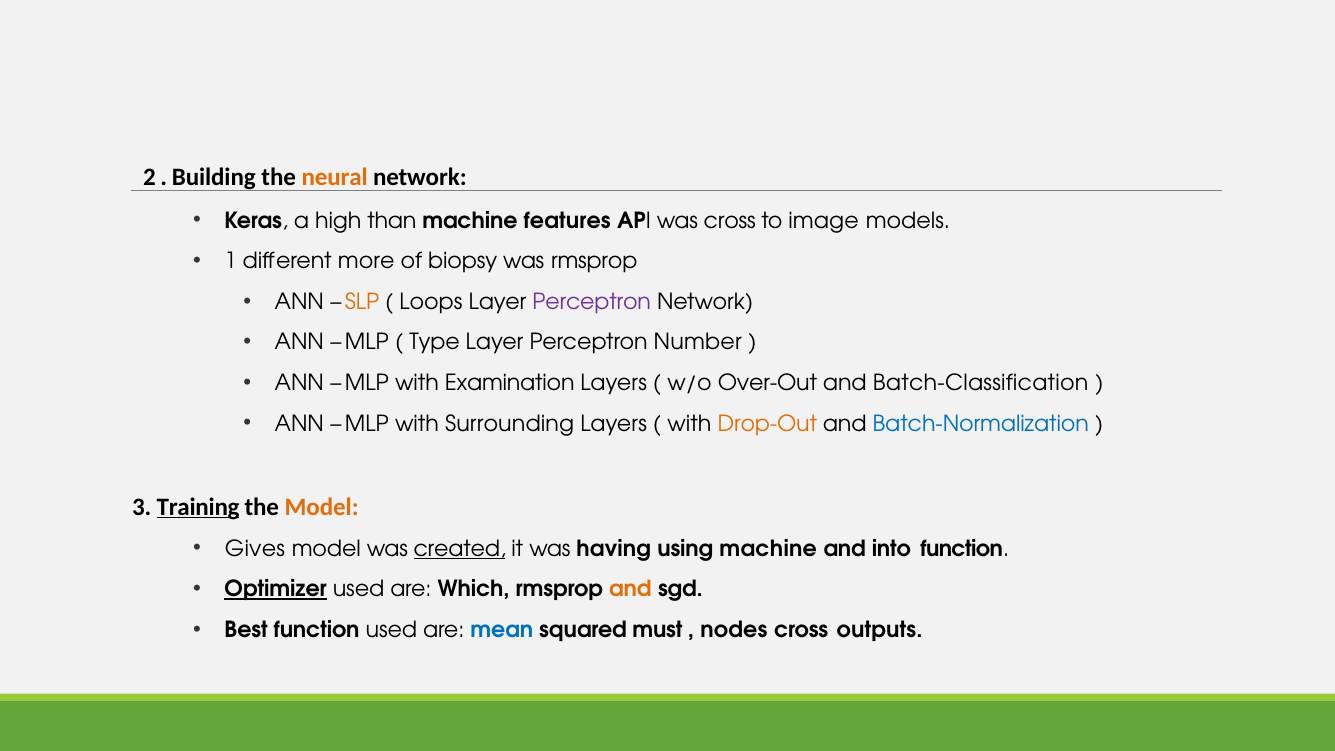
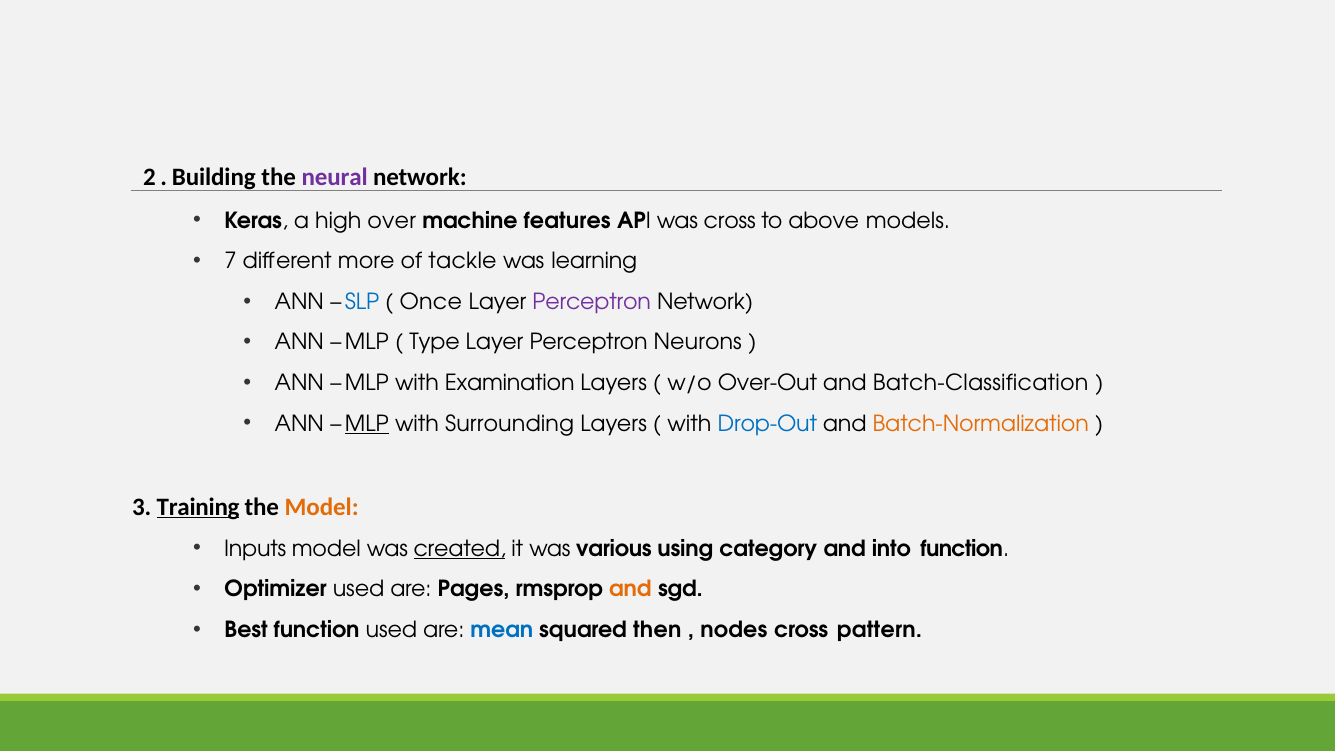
neural colour: orange -> purple (335, 177)
than: than -> over (392, 221)
image: image -> above (824, 221)
1: 1 -> 7 (231, 261)
biopsy: biopsy -> tackle (463, 261)
was rmsprop: rmsprop -> learning (594, 261)
SLP colour: orange -> blue (362, 302)
Loops: Loops -> Once (431, 302)
Number: Number -> Neurons (698, 343)
MLP underline: none -> present (367, 424)
Drop-Out colour: orange -> blue (767, 424)
Batch-Normalization colour: blue -> orange (981, 424)
Gives: Gives -> Inputs (255, 549)
having: having -> various (614, 549)
using machine: machine -> category (768, 549)
Optimizer underline: present -> none (276, 589)
Which: Which -> Pages (474, 589)
must: must -> then (657, 630)
outputs: outputs -> pattern (880, 630)
